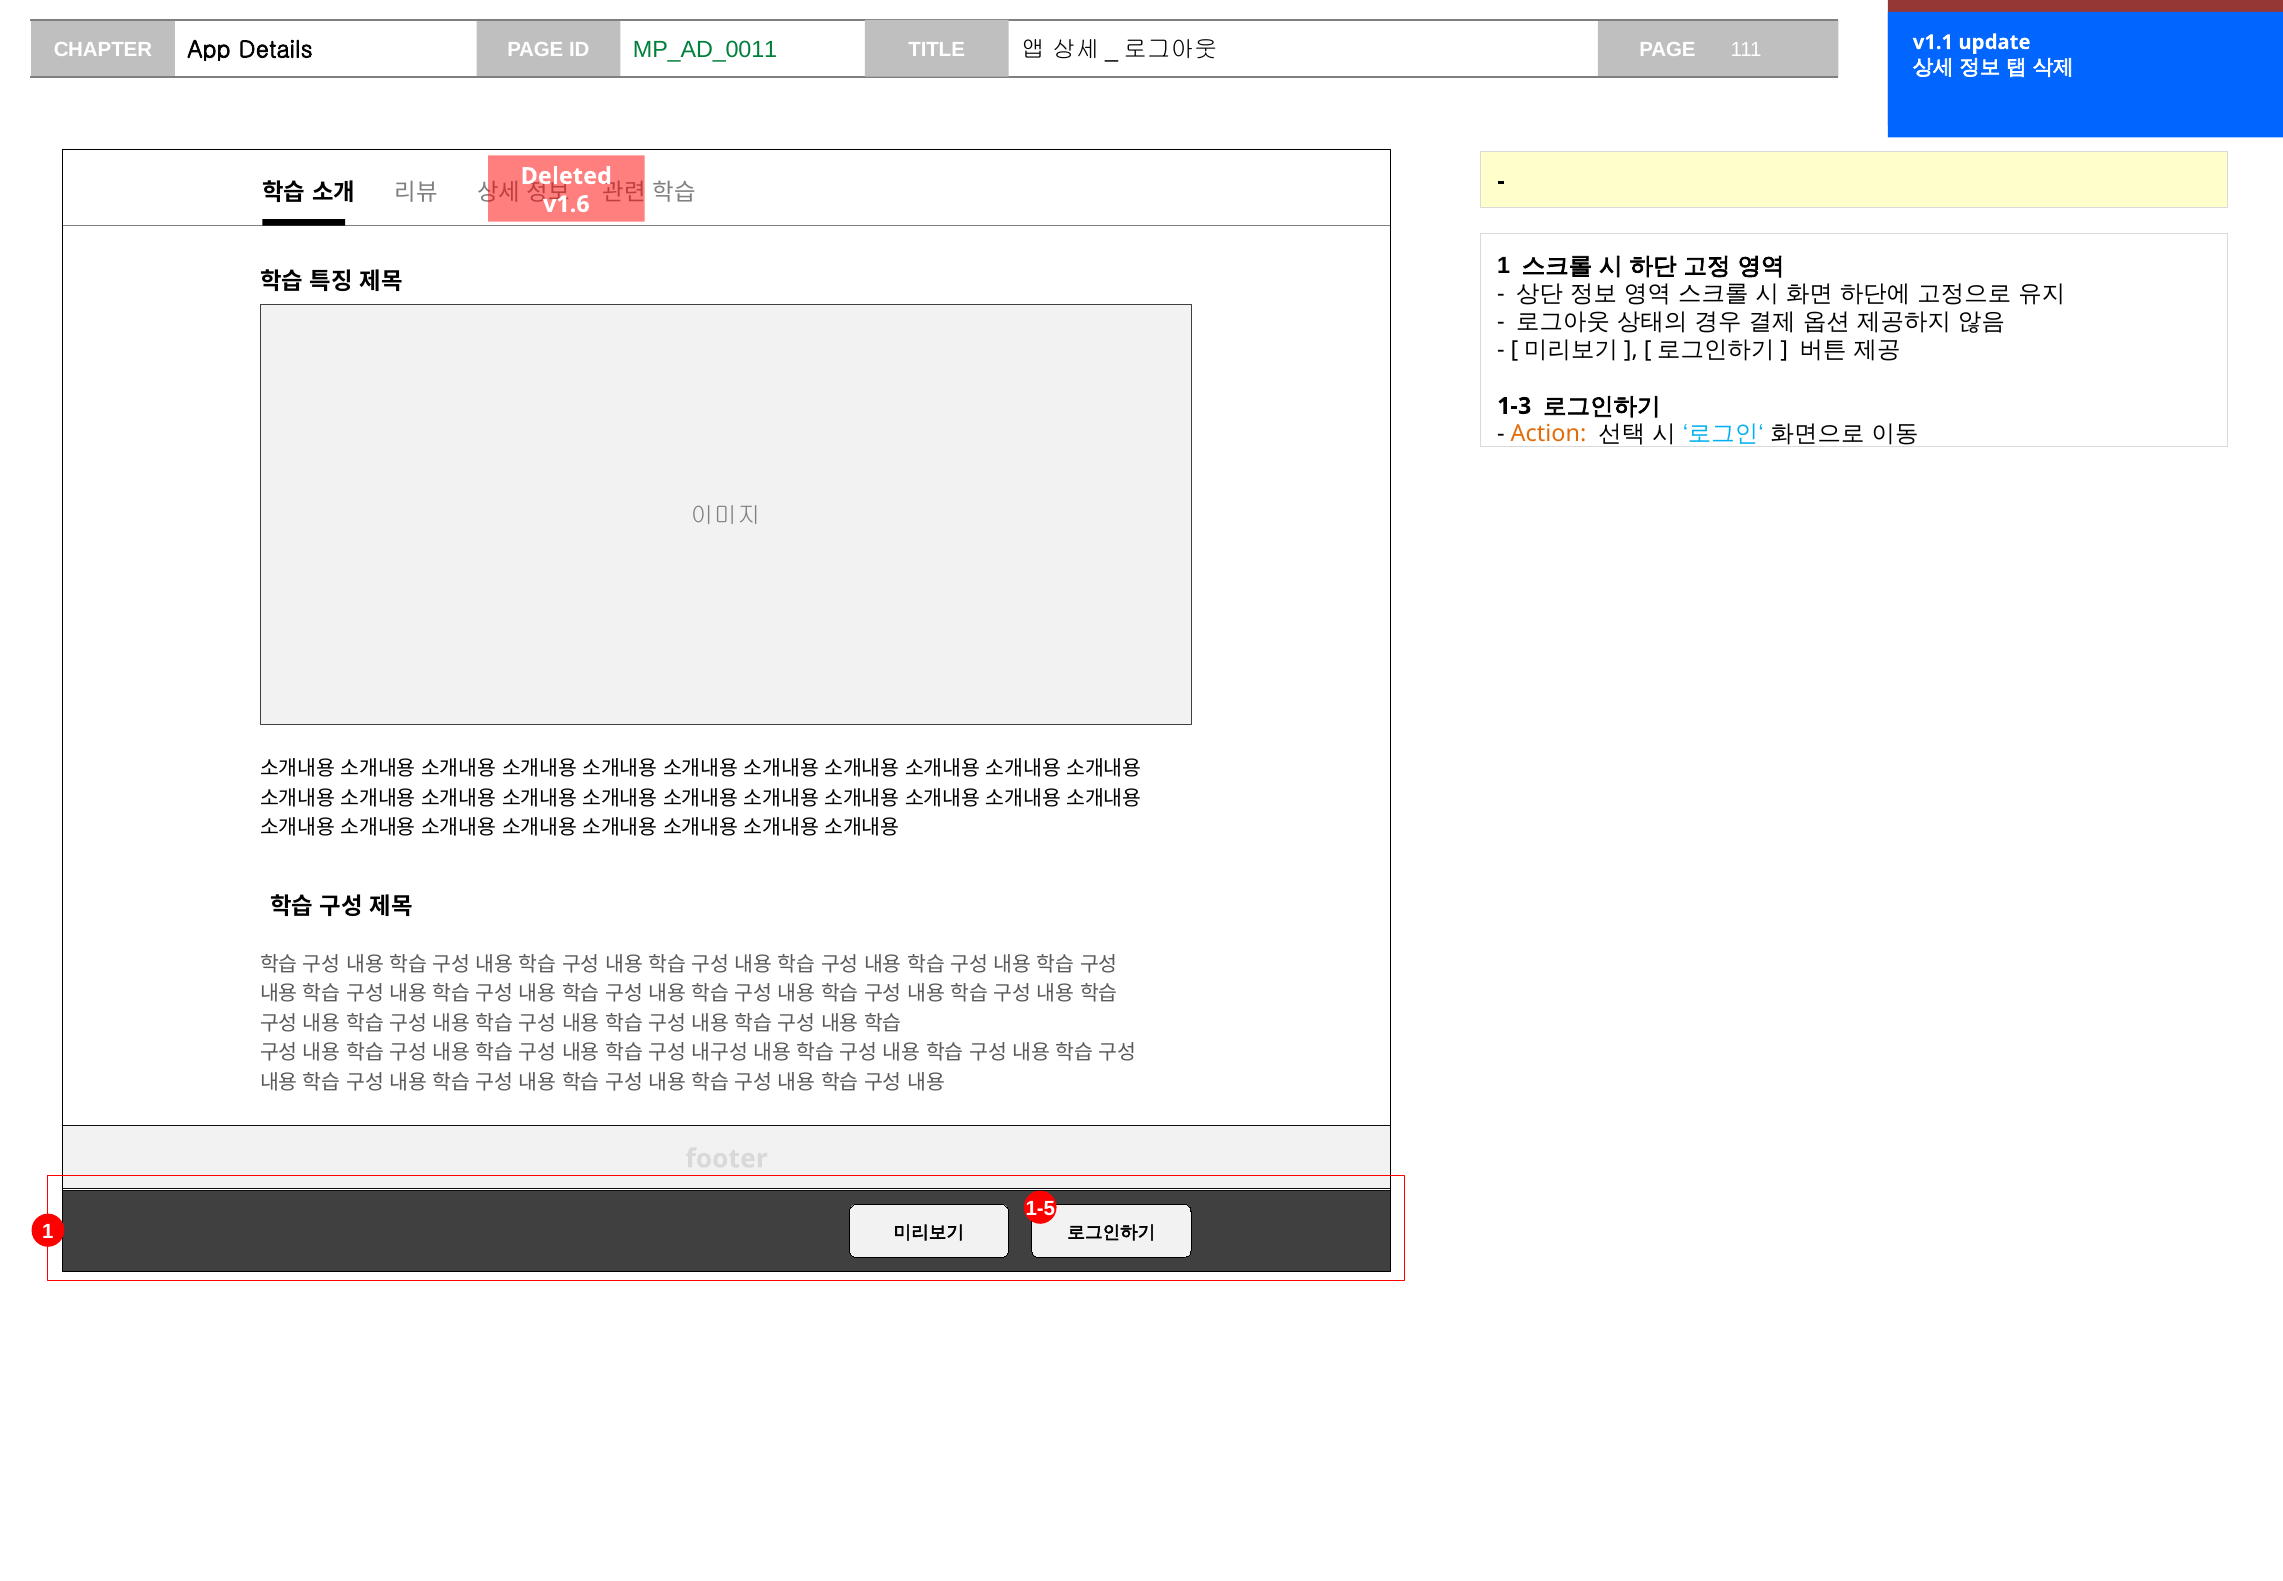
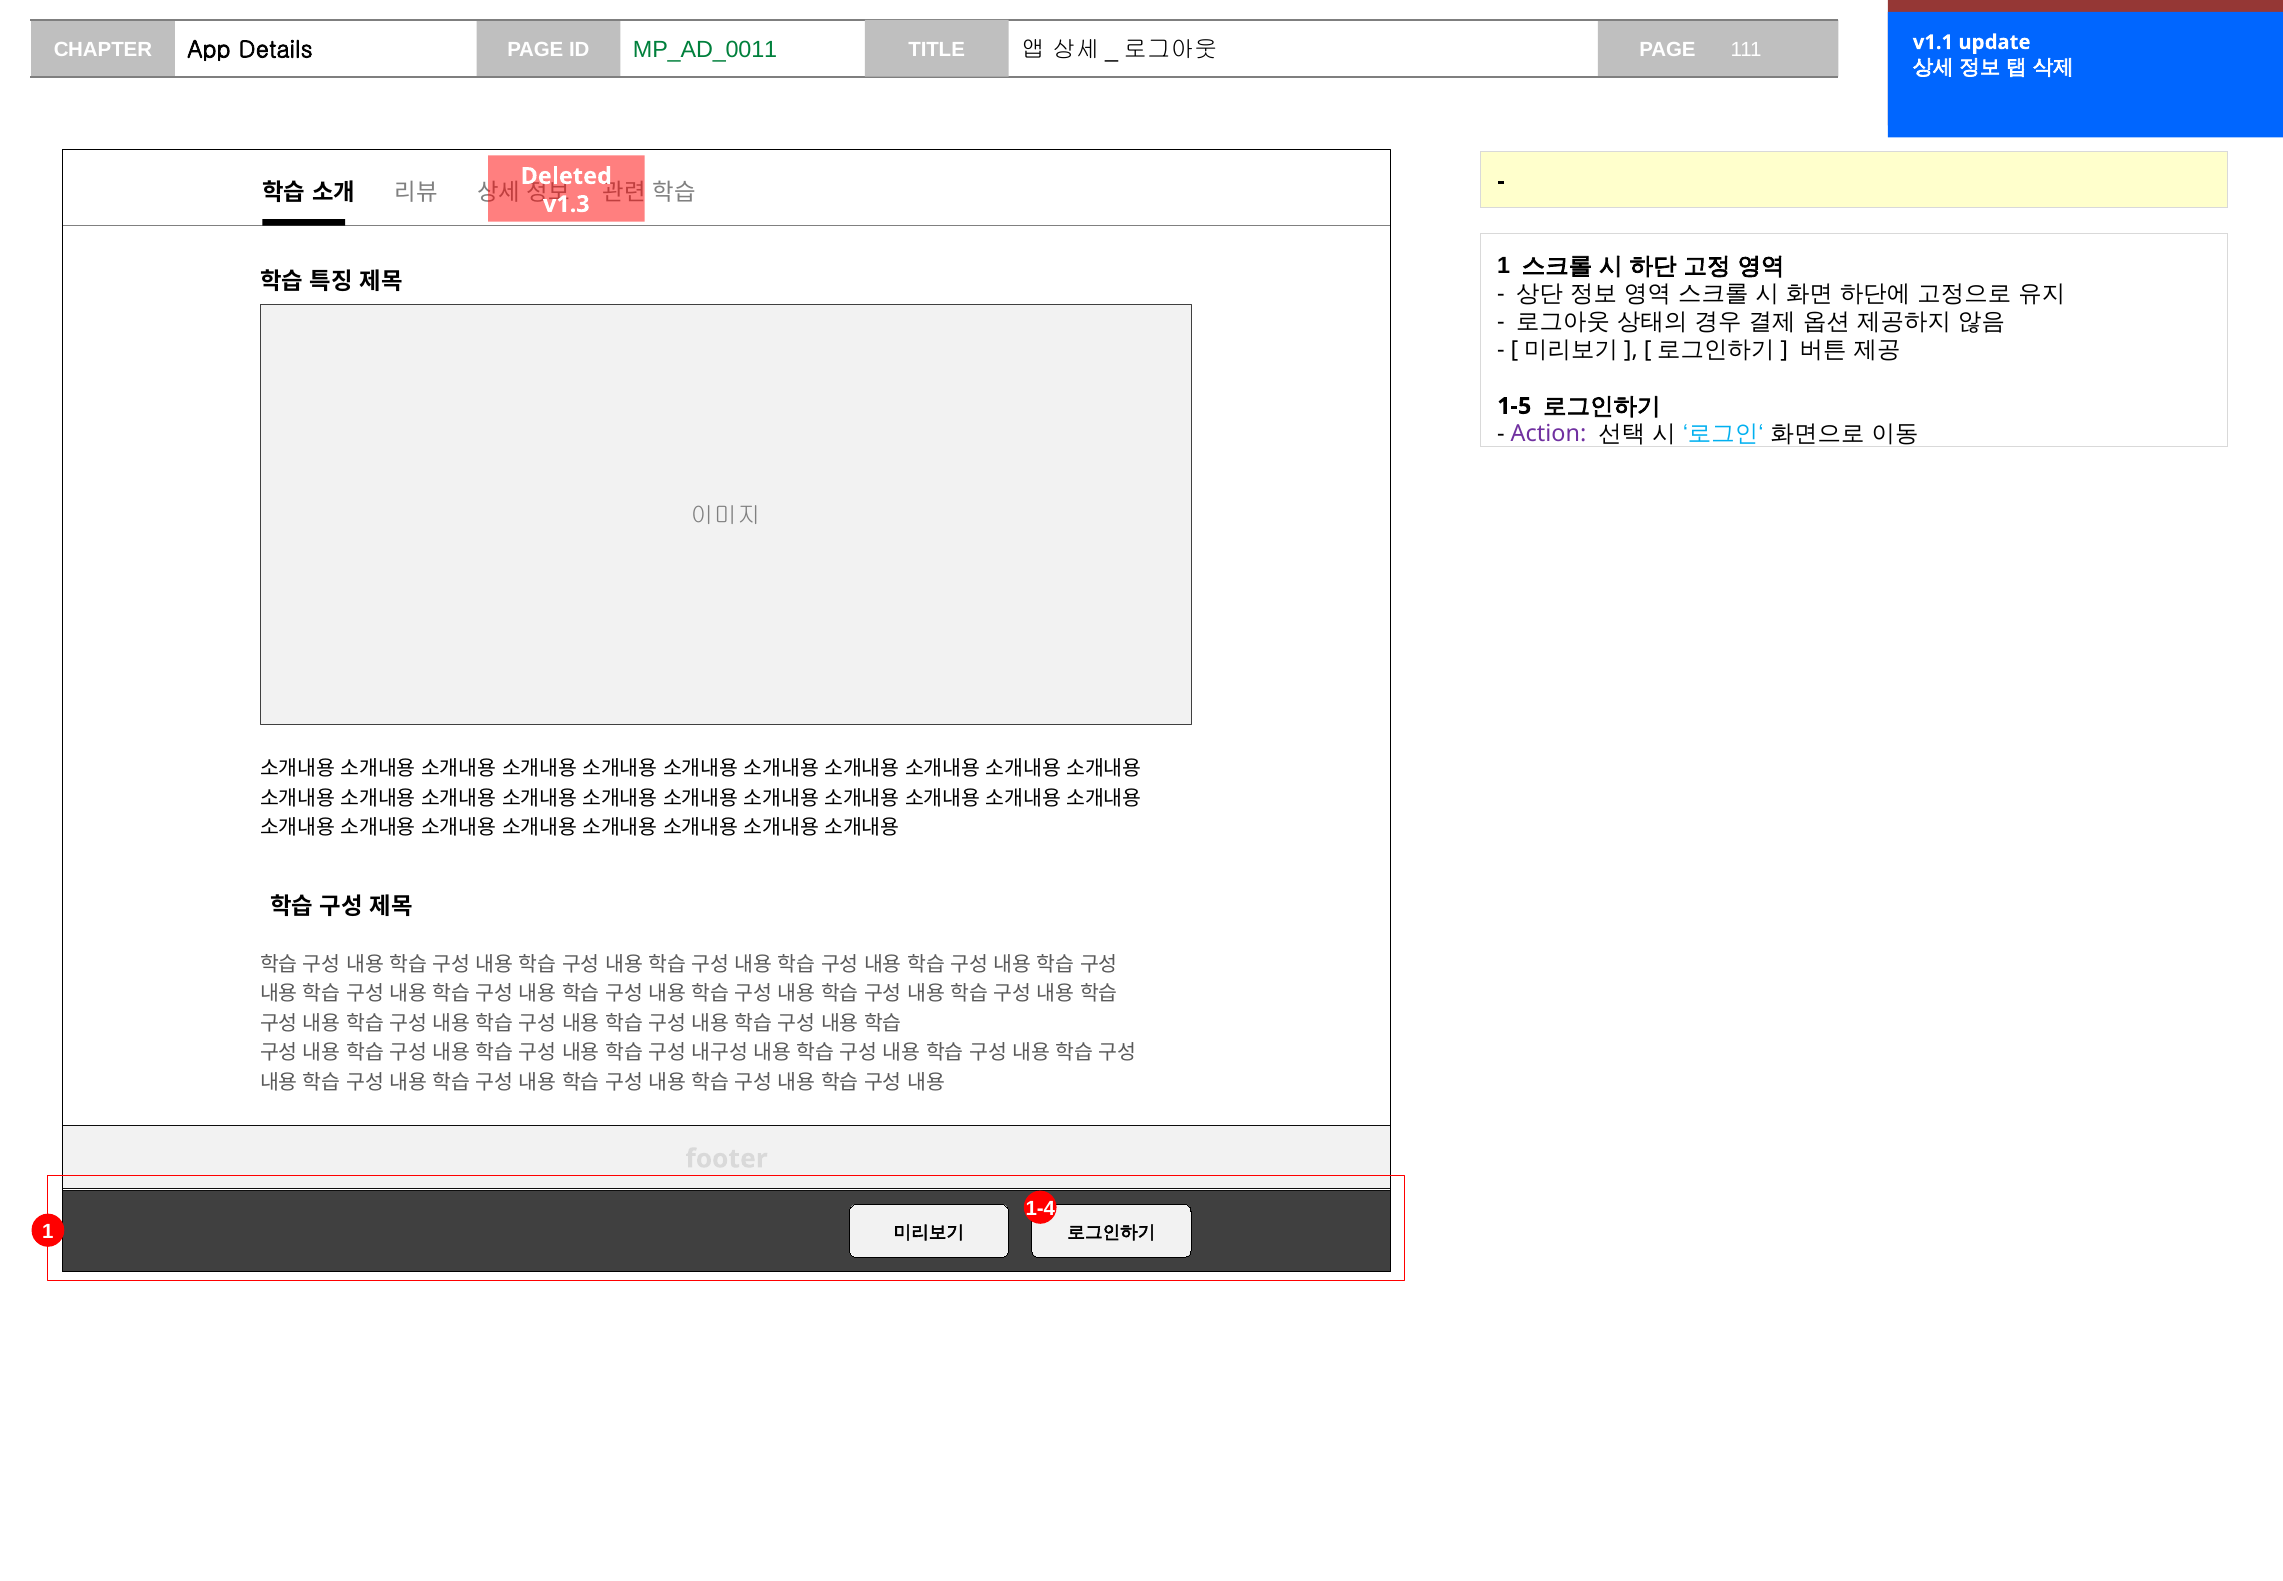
v1.6: v1.6 -> v1.3 (566, 204)
1-3: 1-3 -> 1-5 (1514, 406)
Action colour: orange -> purple (1549, 434)
1-5: 1-5 -> 1-4 (1040, 1208)
